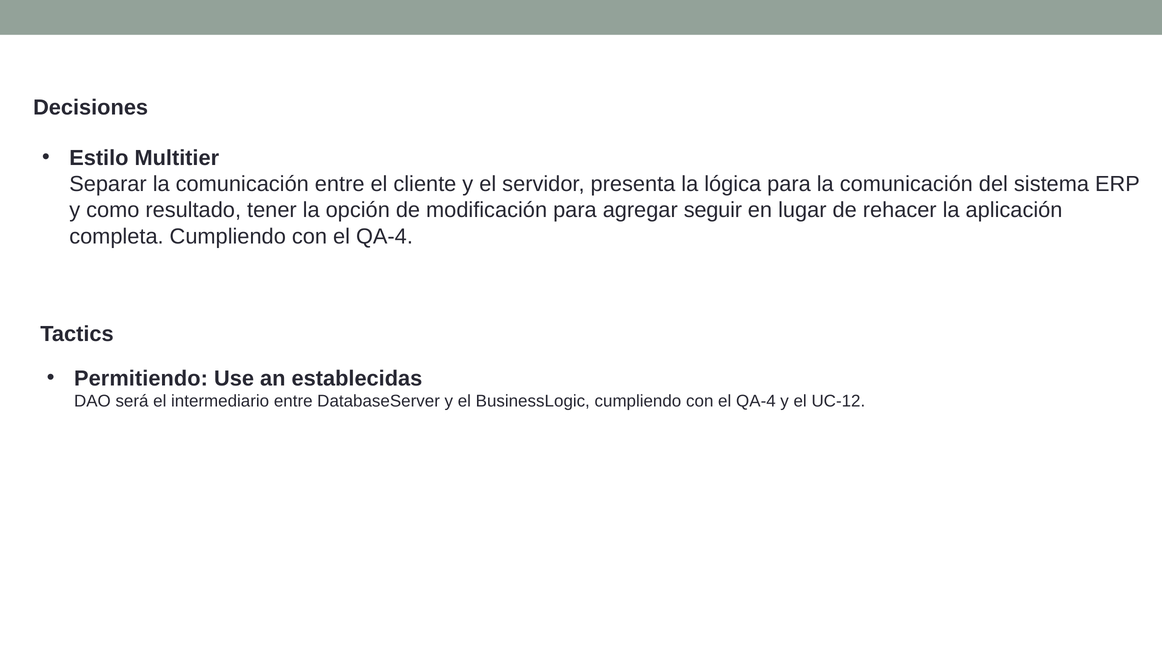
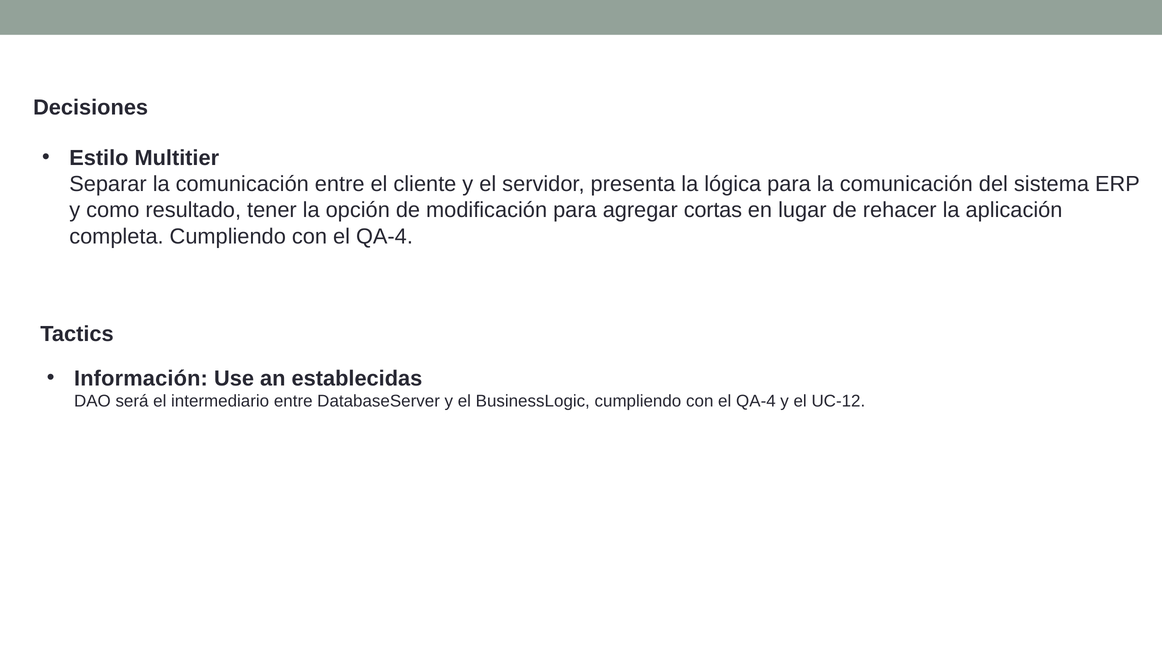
seguir: seguir -> cortas (713, 210)
Permitiendo: Permitiendo -> Información (141, 378)
